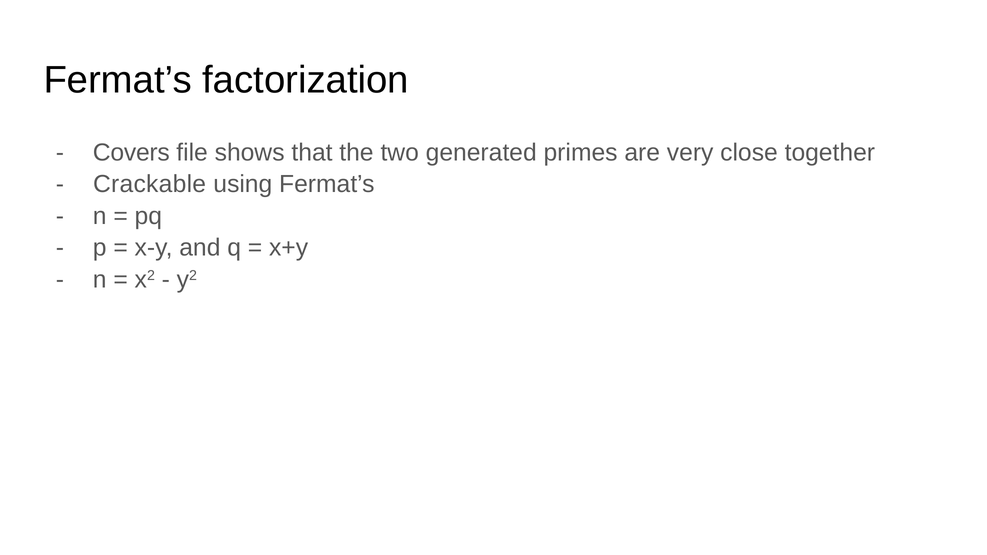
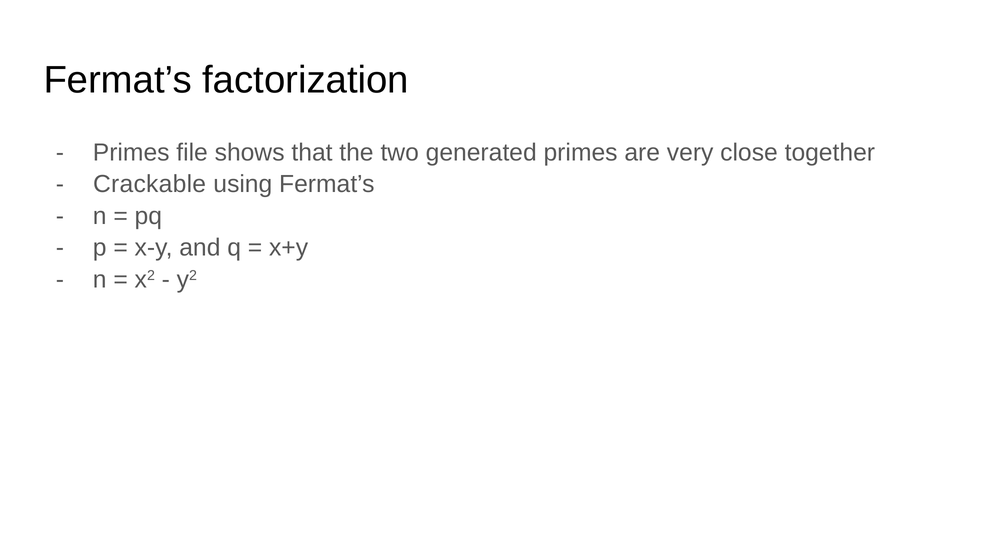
Covers: Covers -> Primes (131, 153)
